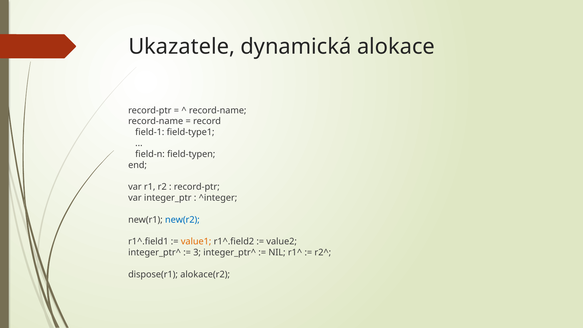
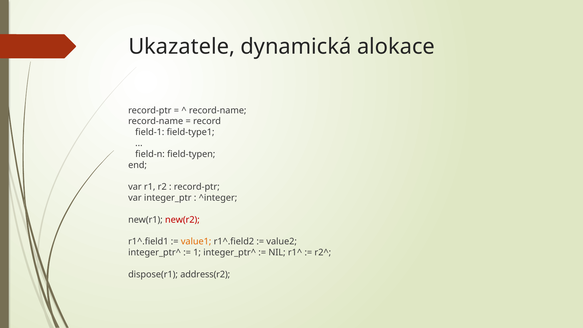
new(r2 colour: blue -> red (182, 220)
3: 3 -> 1 (197, 252)
alokace(r2: alokace(r2 -> address(r2 (205, 274)
